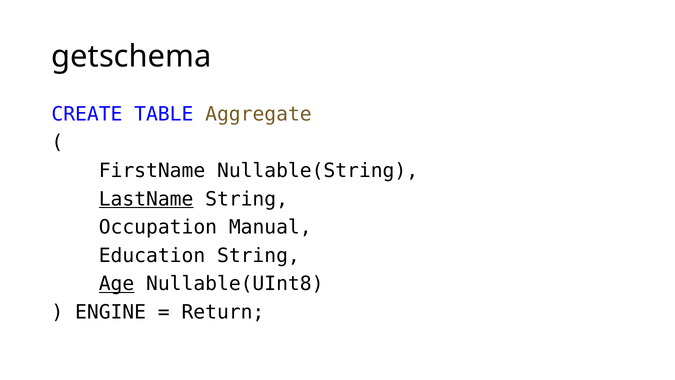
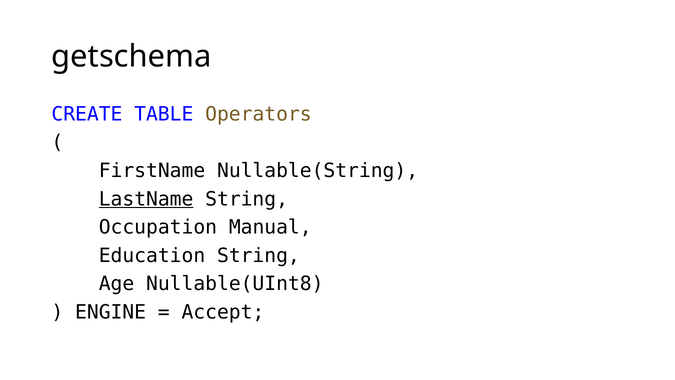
Aggregate: Aggregate -> Operators (258, 114)
Age underline: present -> none (117, 284)
Return: Return -> Accept (223, 312)
